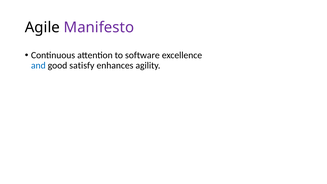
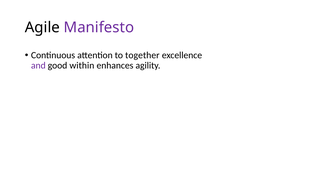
software: software -> together (142, 55)
and colour: blue -> purple (38, 66)
satisfy: satisfy -> within (82, 66)
